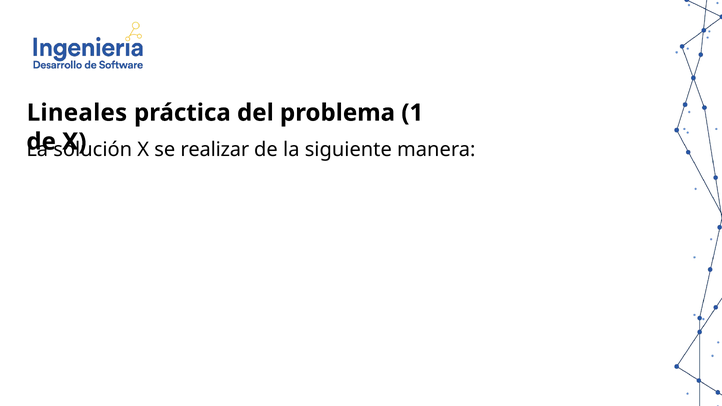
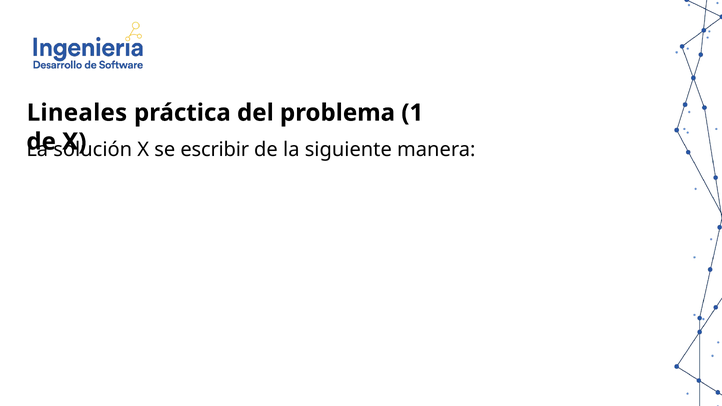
realizar: realizar -> escribir (215, 150)
